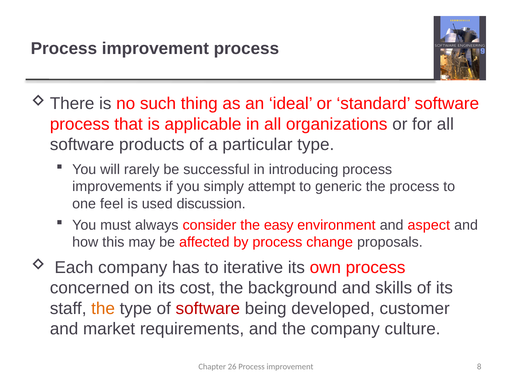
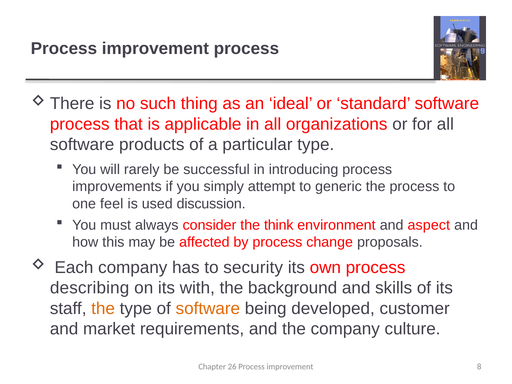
easy: easy -> think (279, 225)
iterative: iterative -> security (253, 267)
concerned: concerned -> describing (90, 288)
cost: cost -> with (197, 288)
software colour: red -> orange (208, 308)
